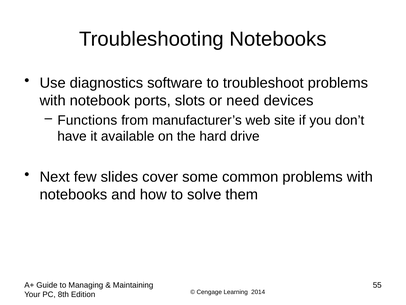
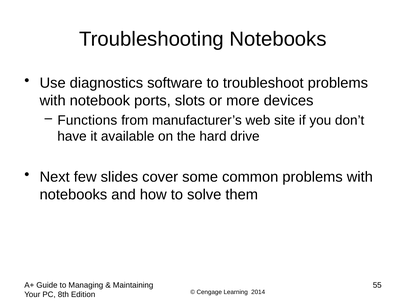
need: need -> more (243, 100)
